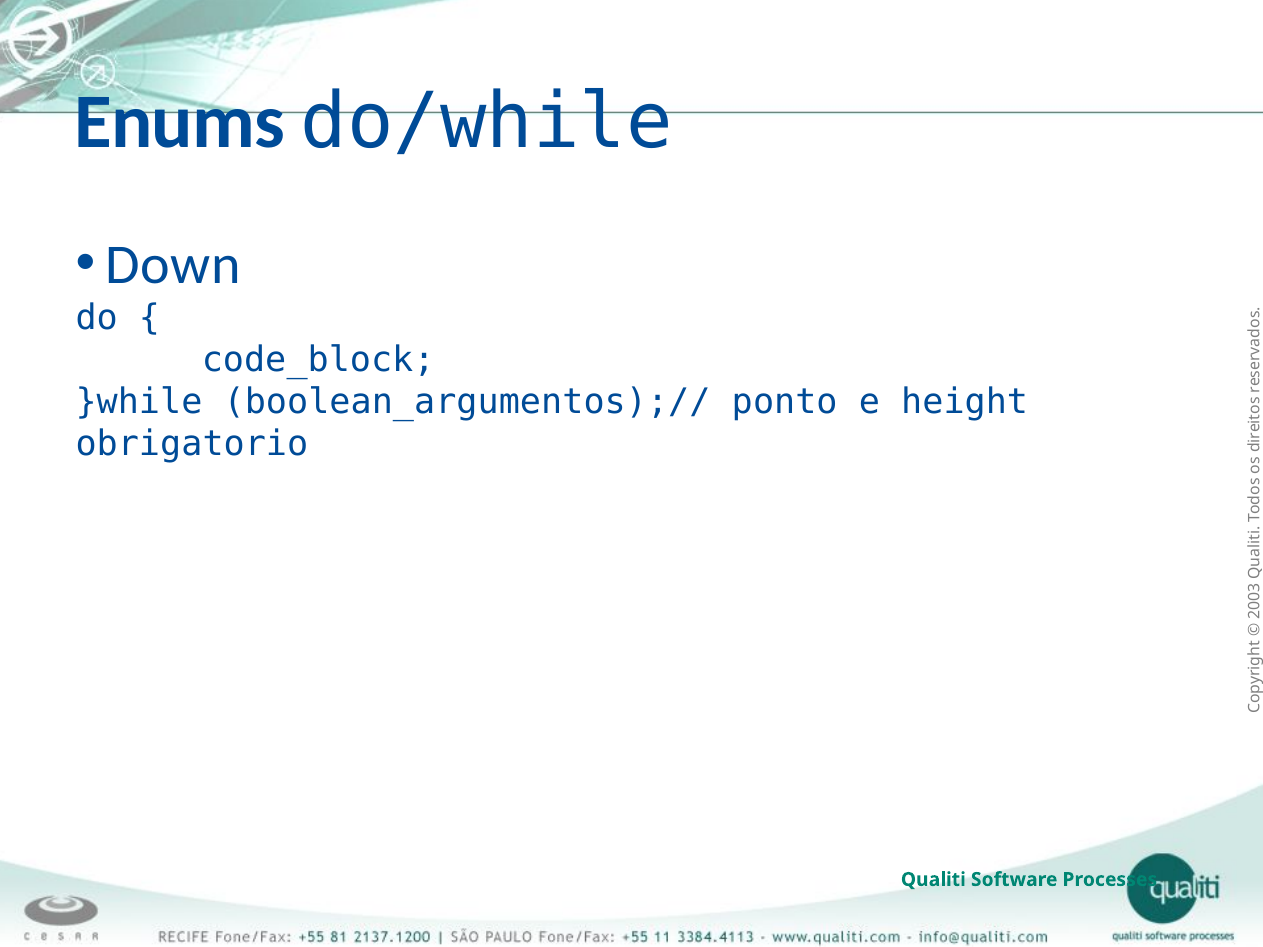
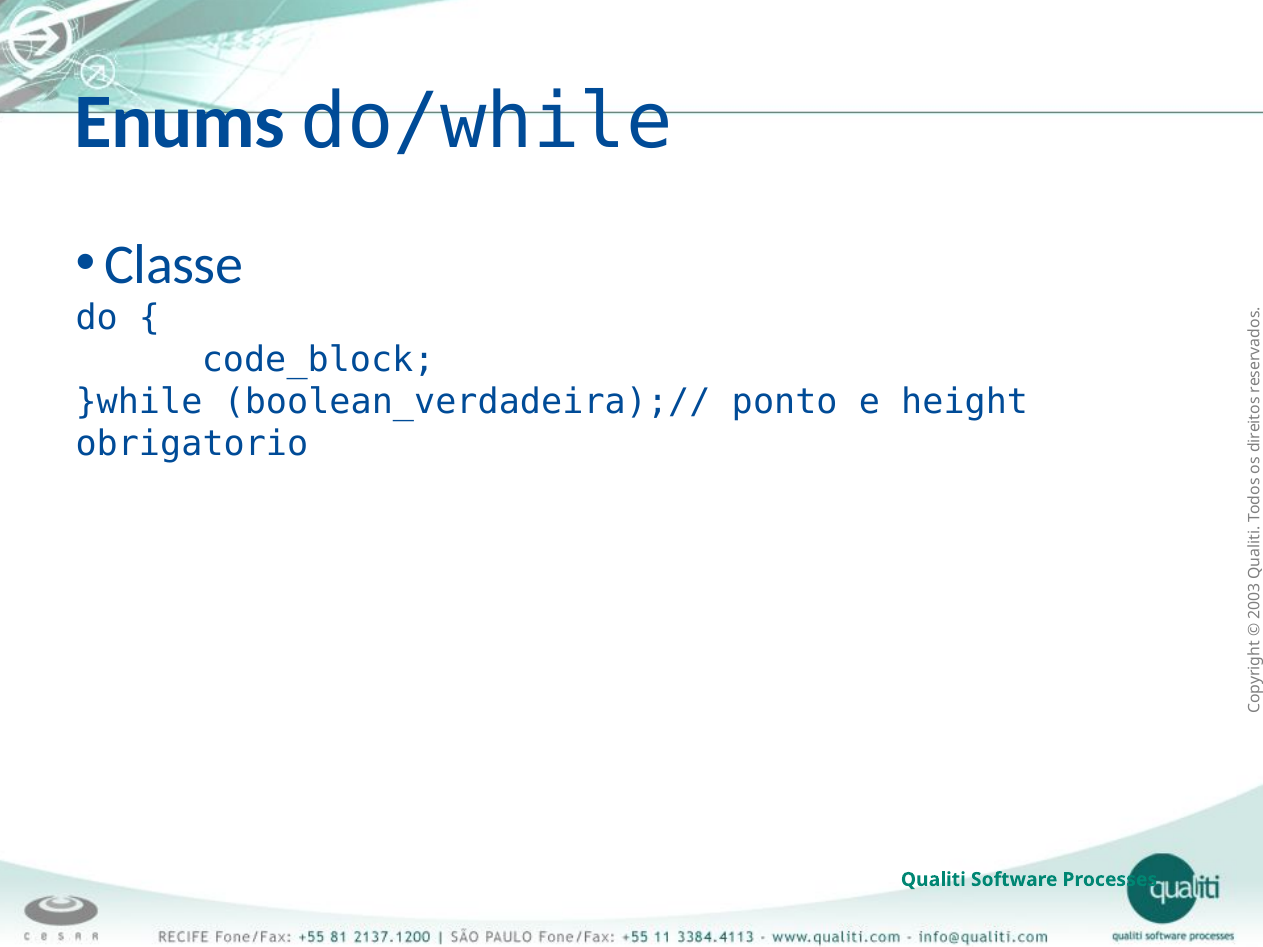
Down: Down -> Classe (174, 265)
boolean_argumentos);//: boolean_argumentos);// -> boolean_verdadeira);// (467, 402)
